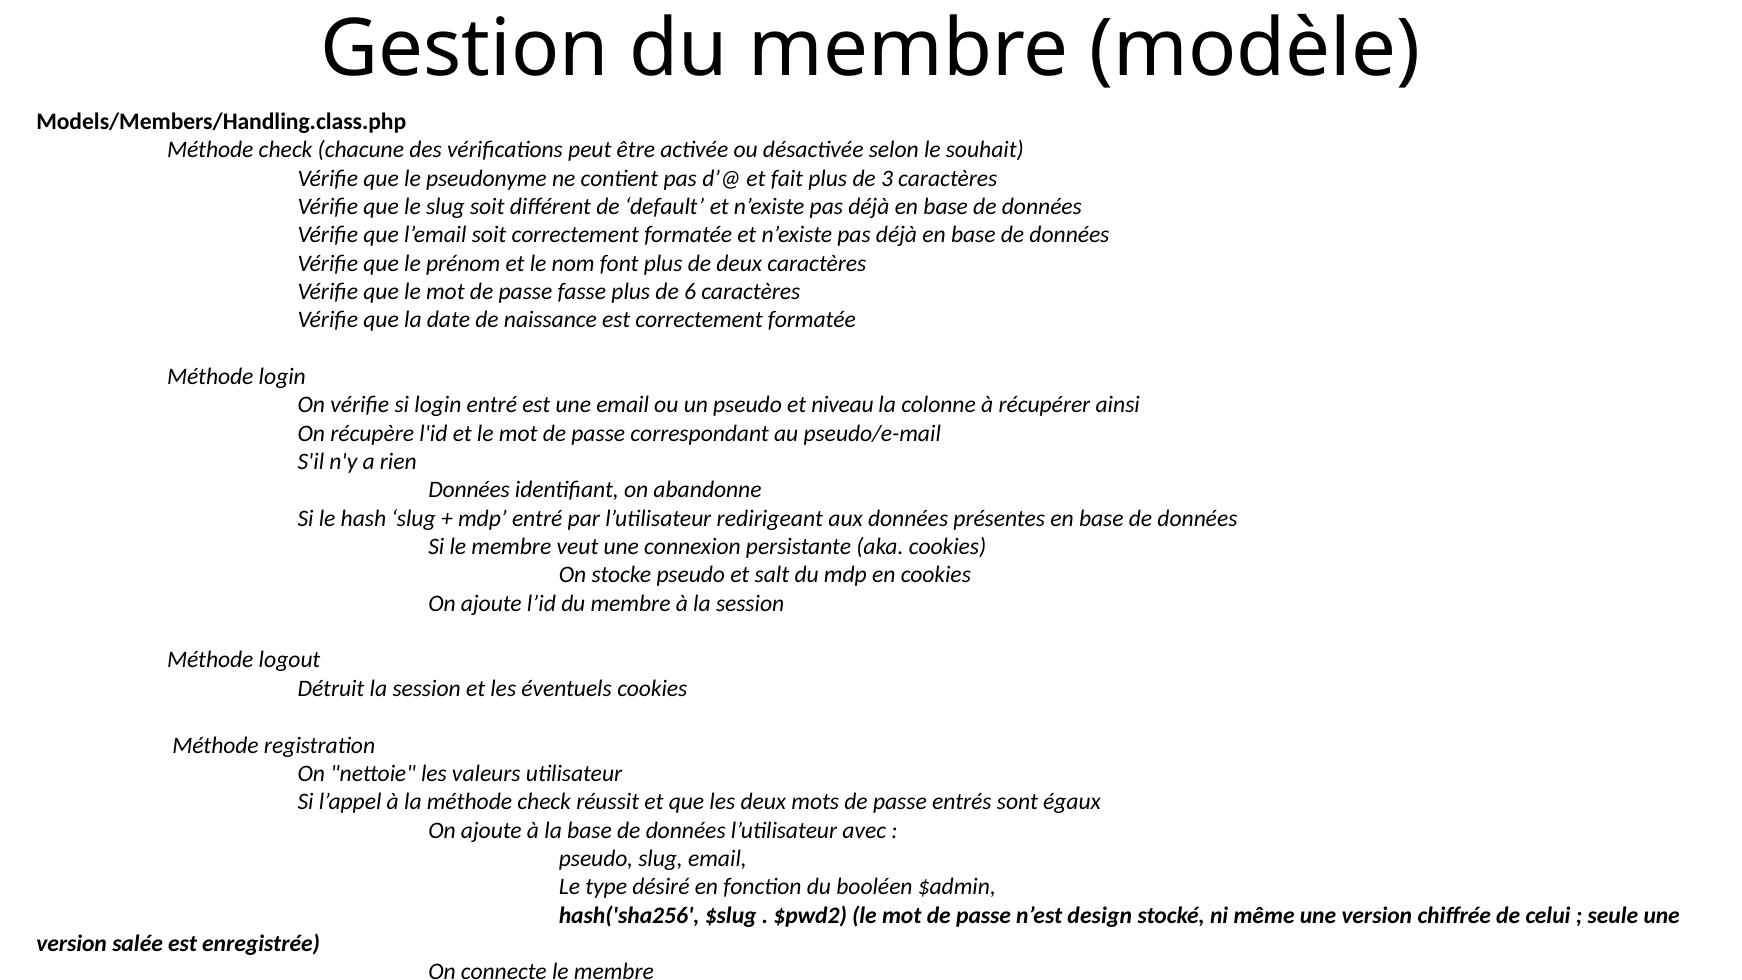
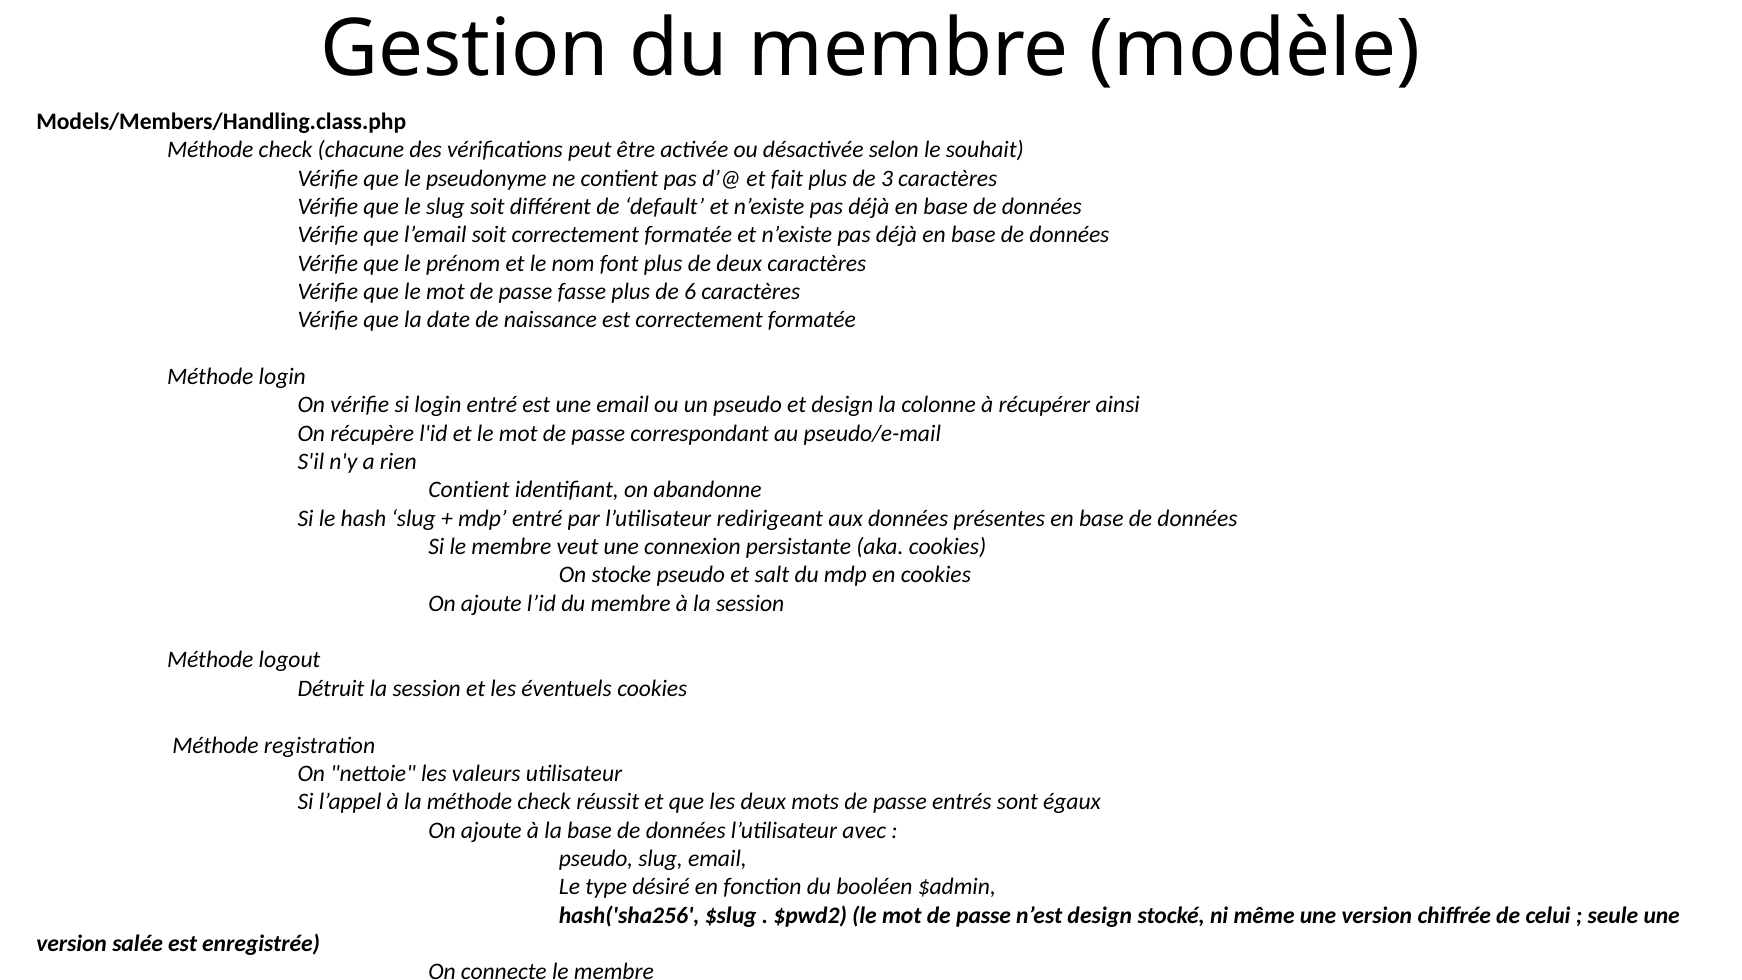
et niveau: niveau -> design (842, 405)
Données: Données -> Contient (469, 490)
